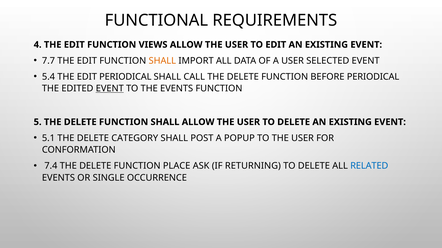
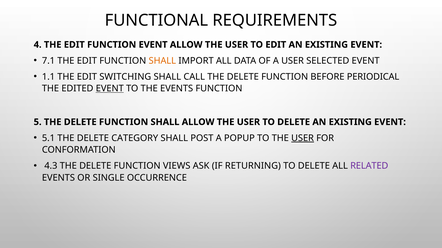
FUNCTION VIEWS: VIEWS -> EVENT (153, 45)
7.7: 7.7 -> 7.1 (48, 61)
5.4: 5.4 -> 1.1 (48, 77)
EDIT PERIODICAL: PERIODICAL -> SWITCHING (125, 77)
USER underline: none -> present (303, 138)
7.4: 7.4 -> 4.3 (51, 166)
PLACE: PLACE -> VIEWS (177, 166)
RELATED colour: blue -> purple (369, 166)
